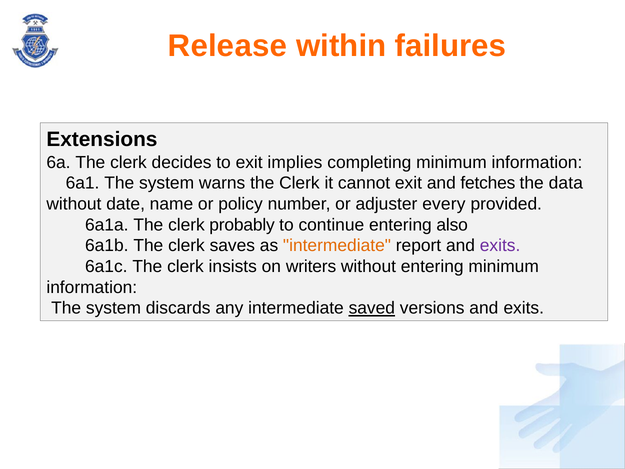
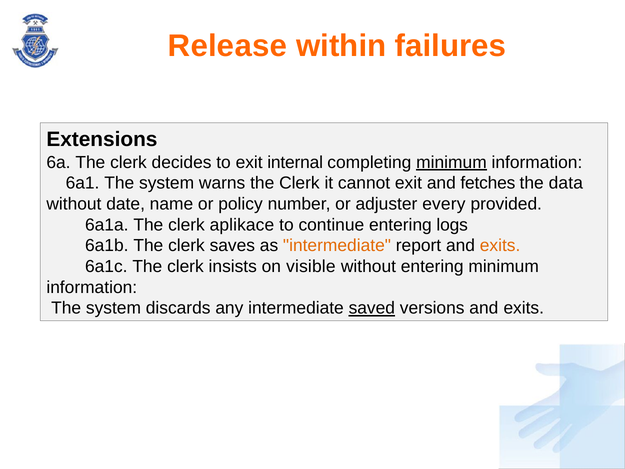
implies: implies -> internal (295, 162)
minimum underline: none -> present (451, 162)
probably: probably -> aplikace (242, 225)
also: also -> logs (452, 225)
exits colour: purple -> orange (500, 246)
writers: writers -> visible (311, 266)
